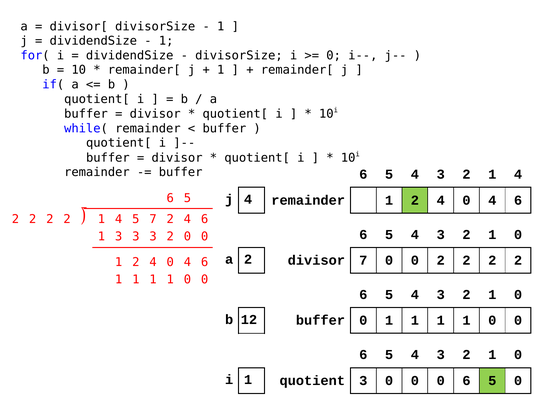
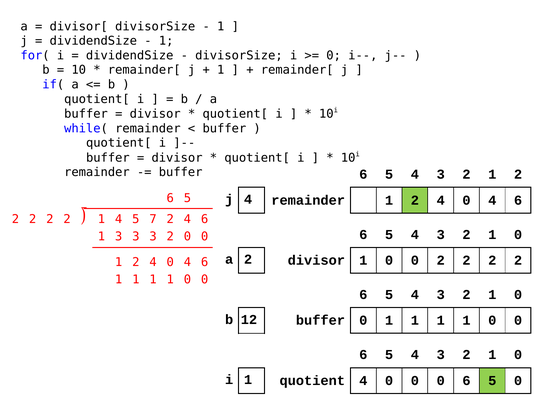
2 1 4: 4 -> 2 (518, 175)
divisor 7: 7 -> 1 (363, 261)
quotient 3: 3 -> 4 (363, 381)
